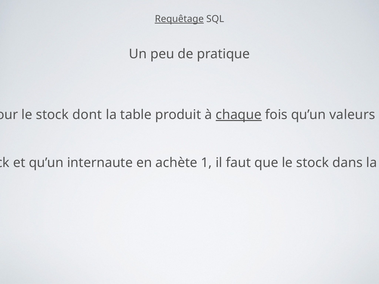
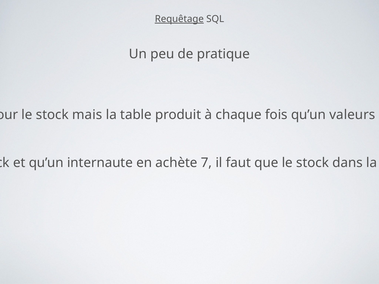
dont: dont -> mais (87, 115)
chaque underline: present -> none (239, 115)
1: 1 -> 7 (206, 163)
